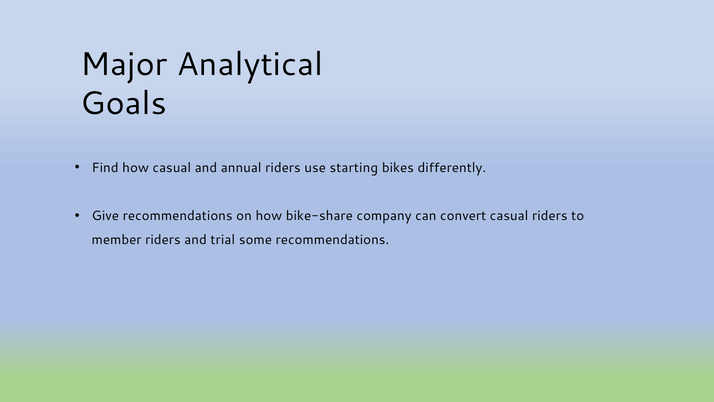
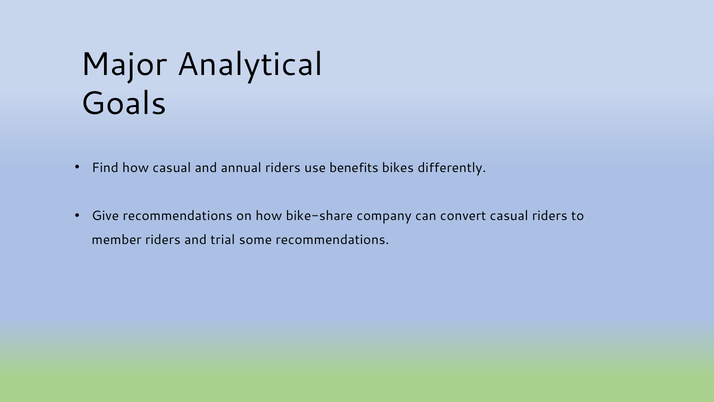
starting: starting -> benefits (354, 168)
